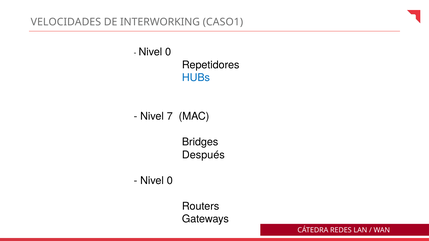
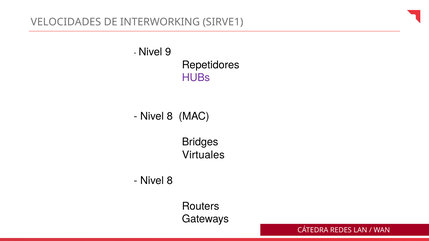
CASO1: CASO1 -> SIRVE1 (223, 22)
0: 0 -> 9 (168, 52)
HUBs colour: blue -> purple (196, 78)
7: 7 -> 8 (170, 116)
Después: Después -> Virtuales (203, 155)
0: 0 -> 8 (170, 181)
